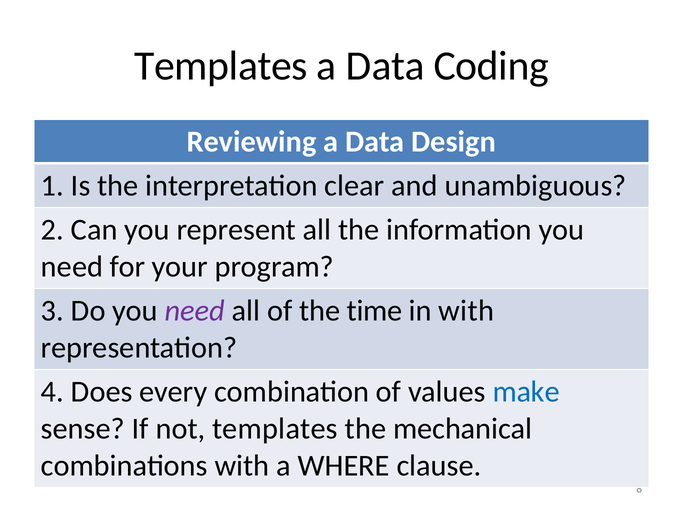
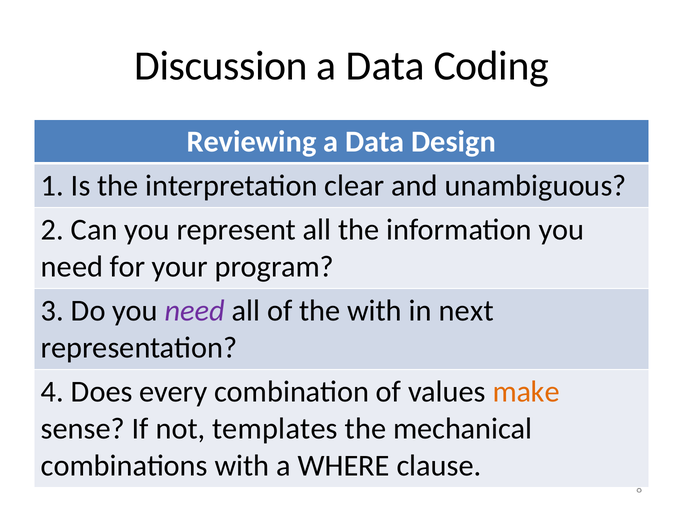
Templates: Templates -> Discussion (221, 66)
the time: time -> with (375, 311)
in with: with -> next (466, 311)
make colour: blue -> orange (526, 392)
